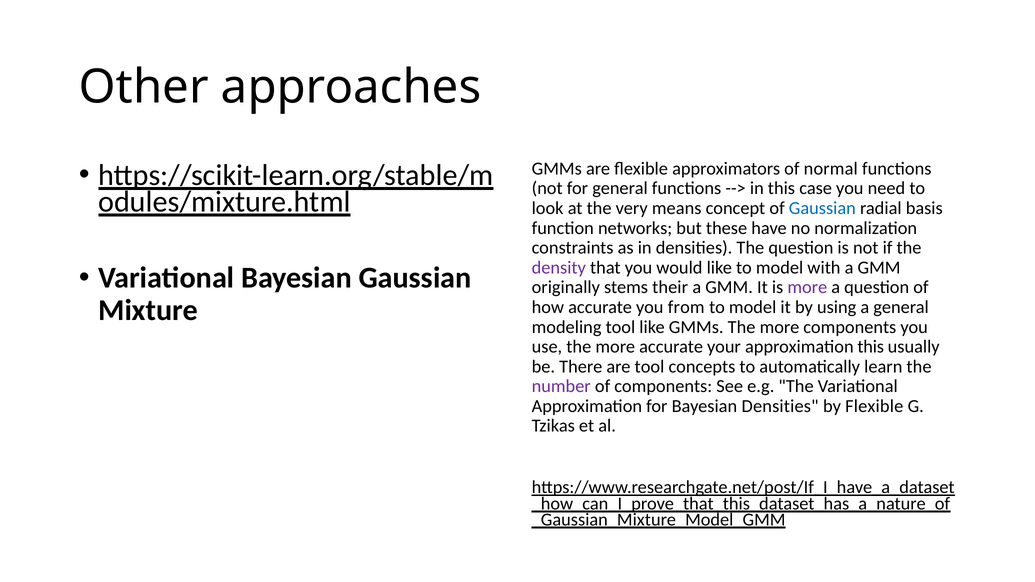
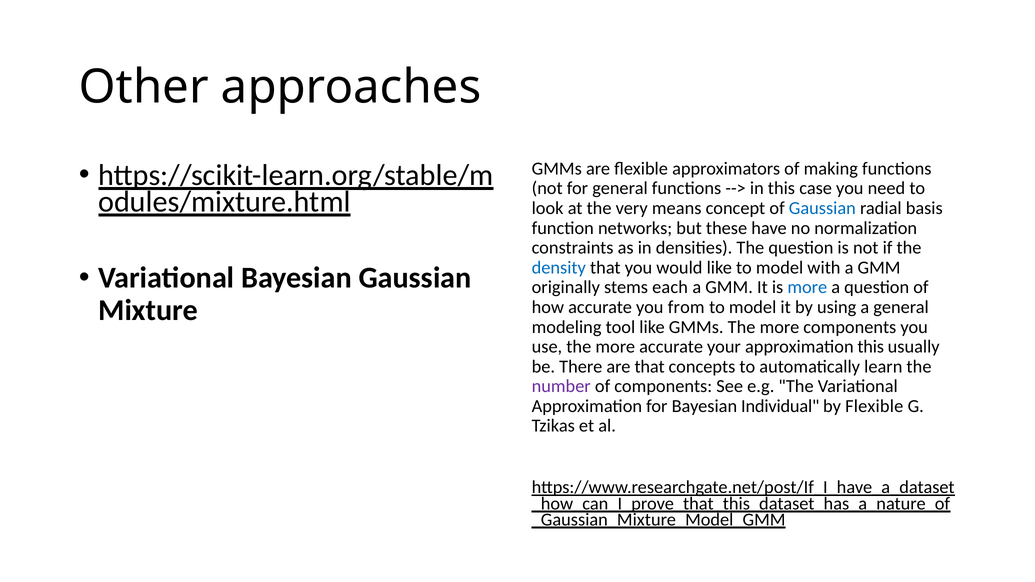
normal: normal -> making (831, 169)
density colour: purple -> blue (559, 268)
their: their -> each (670, 287)
more colour: purple -> blue (807, 287)
are tool: tool -> that (650, 367)
Bayesian Densities: Densities -> Individual (780, 406)
